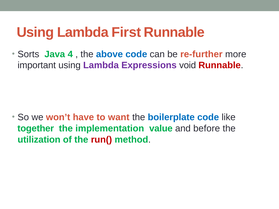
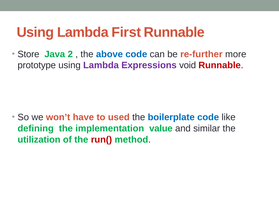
Sorts: Sorts -> Store (28, 54)
4: 4 -> 2 (70, 54)
important: important -> prototype (37, 65)
want: want -> used (119, 117)
together: together -> defining (36, 129)
before: before -> similar (207, 129)
